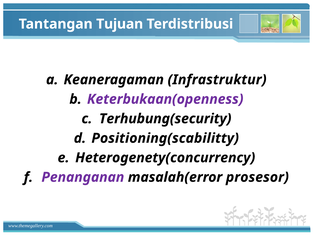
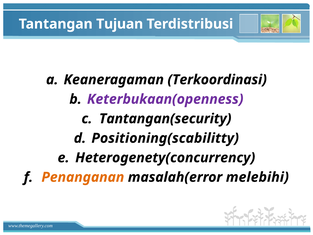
Infrastruktur: Infrastruktur -> Terkoordinasi (217, 80)
Terhubung(security: Terhubung(security -> Tantangan(security (165, 119)
Penanganan colour: purple -> orange (83, 177)
prosesor: prosesor -> melebihi (257, 177)
